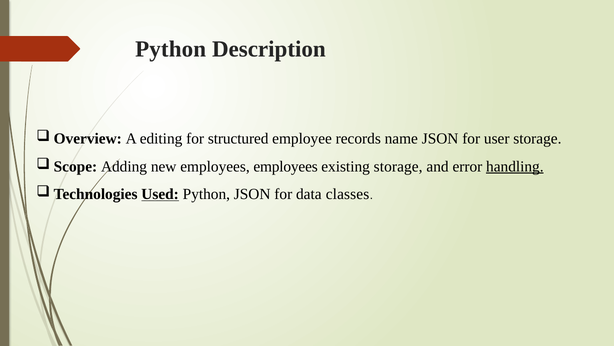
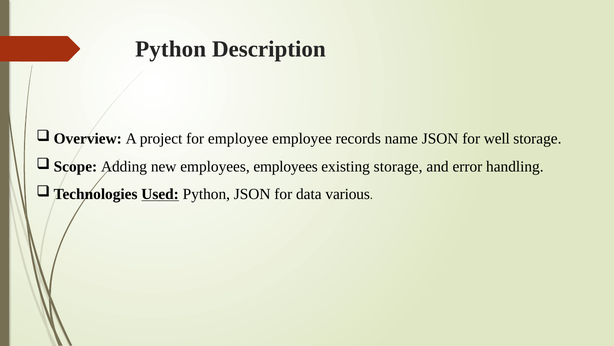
editing: editing -> project (161, 139)
for structured: structured -> employee (238, 139)
user: user -> well (497, 139)
handling underline: present -> none (515, 166)
classes: classes -> various (348, 194)
